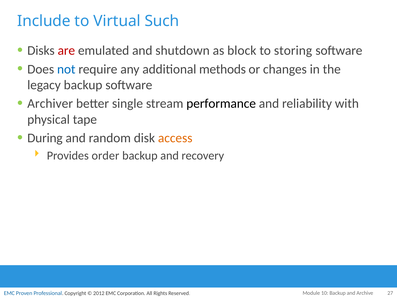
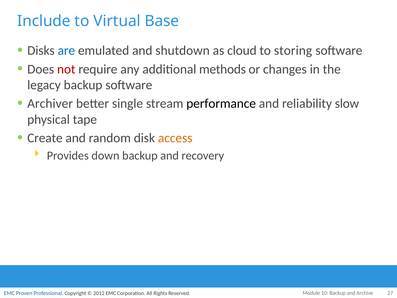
Such: Such -> Base (162, 21)
are colour: red -> blue (66, 51)
block: block -> cloud (242, 51)
not colour: blue -> red (66, 69)
with: with -> slow (347, 103)
During: During -> Create (45, 138)
order: order -> down (105, 155)
